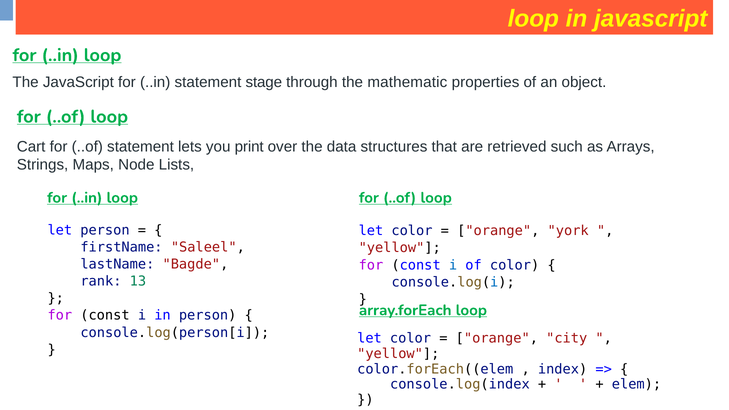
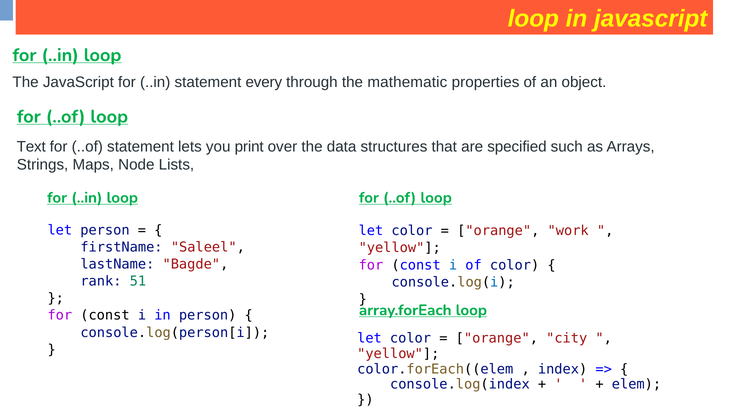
stage: stage -> every (264, 82)
Cart: Cart -> Text (31, 147)
retrieved: retrieved -> specified (517, 147)
york: york -> work (568, 231)
13: 13 -> 51 (138, 281)
